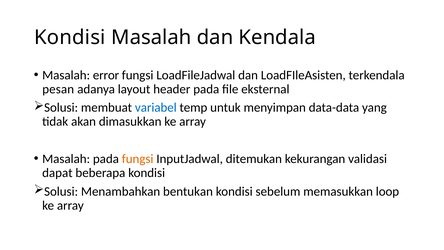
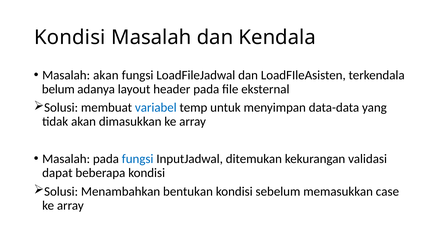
Masalah error: error -> akan (106, 75)
pesan: pesan -> belum (58, 89)
fungsi colour: orange -> blue (138, 159)
loop: loop -> case (387, 191)
